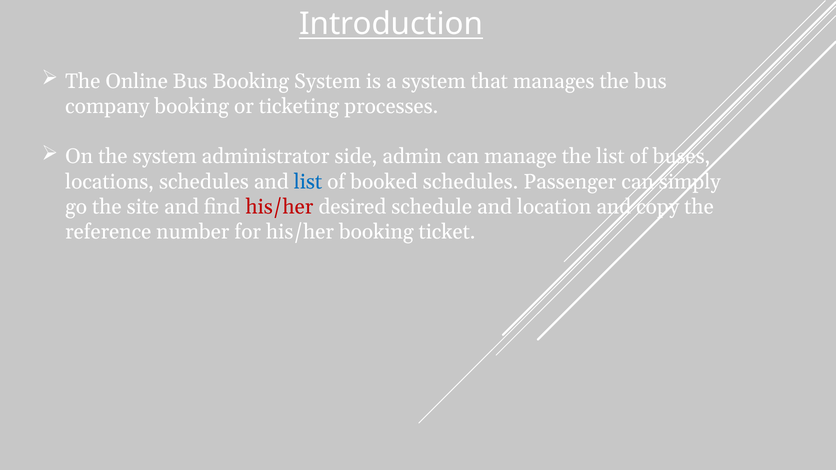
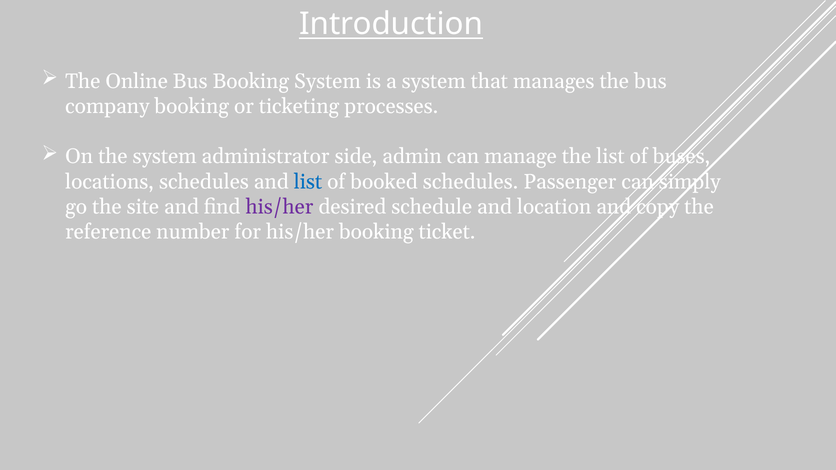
his/her colour: red -> purple (279, 207)
